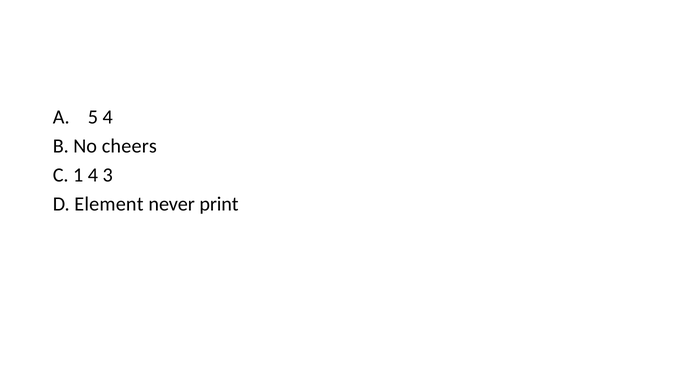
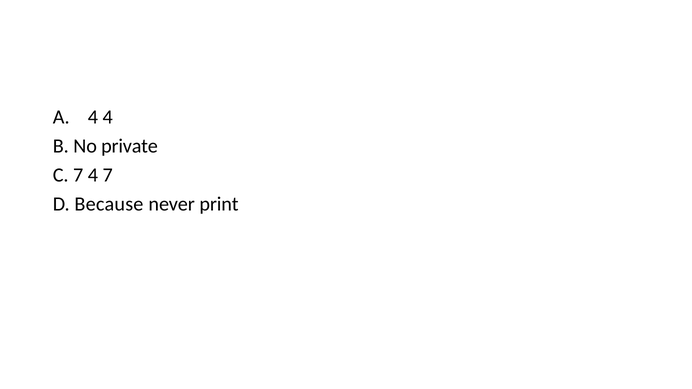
5: 5 -> 4 (93, 117)
cheers: cheers -> private (130, 146)
C 1: 1 -> 7 (78, 175)
4 3: 3 -> 7 (108, 175)
Element: Element -> Because (109, 204)
